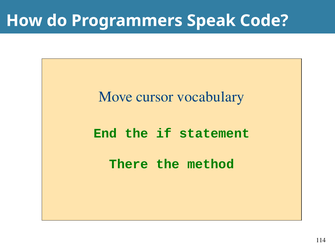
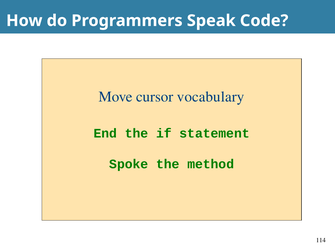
There: There -> Spoke (129, 164)
